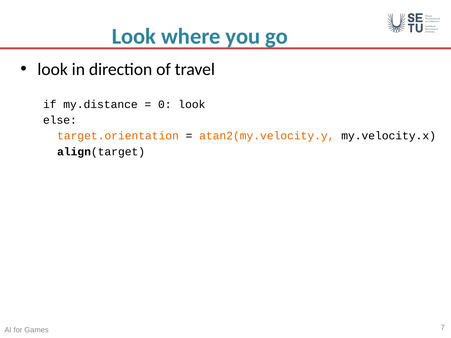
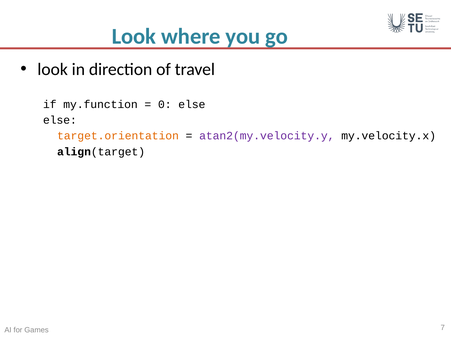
my.distance: my.distance -> my.function (101, 104)
0 look: look -> else (192, 104)
atan2(my.velocity.y colour: orange -> purple (267, 136)
